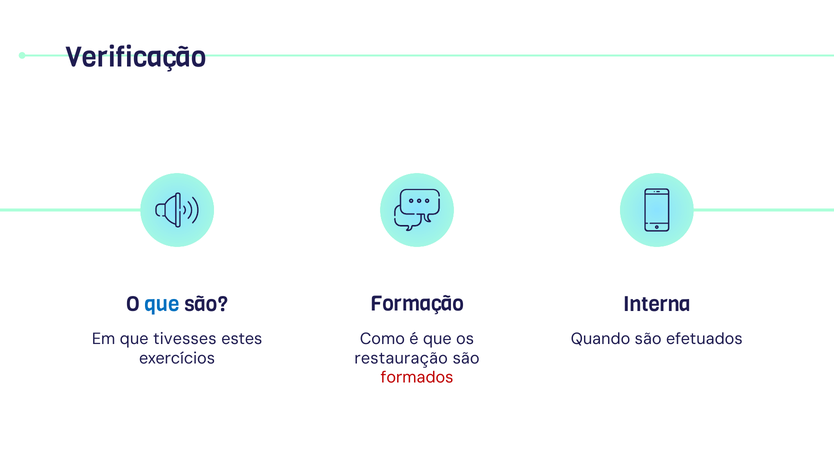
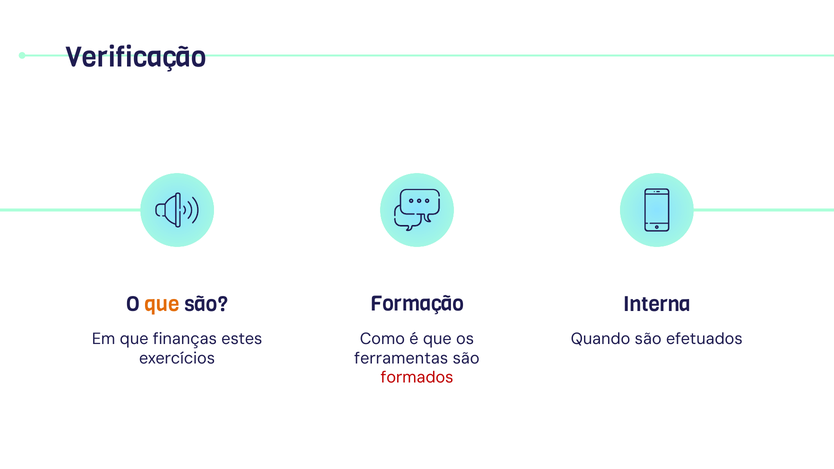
que colour: blue -> orange (162, 304)
tivesses: tivesses -> finanças (185, 339)
restauração: restauração -> ferramentas (401, 358)
